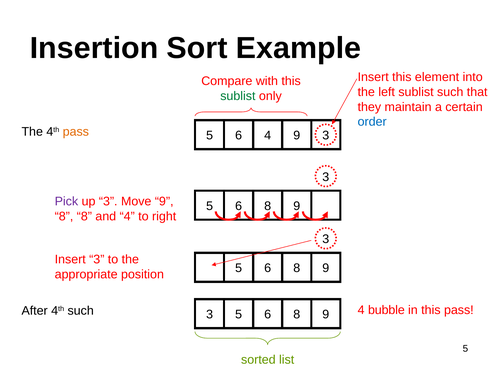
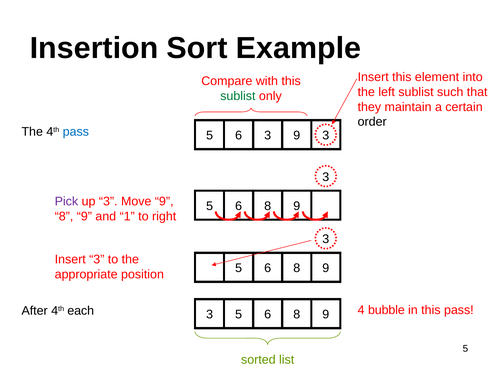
order colour: blue -> black (372, 122)
pass colour: orange -> blue (76, 132)
4: 4 -> 3 (268, 136)
8 8: 8 -> 9 (84, 217)
and 4: 4 -> 1 (127, 217)
4th such: such -> each (81, 311)
